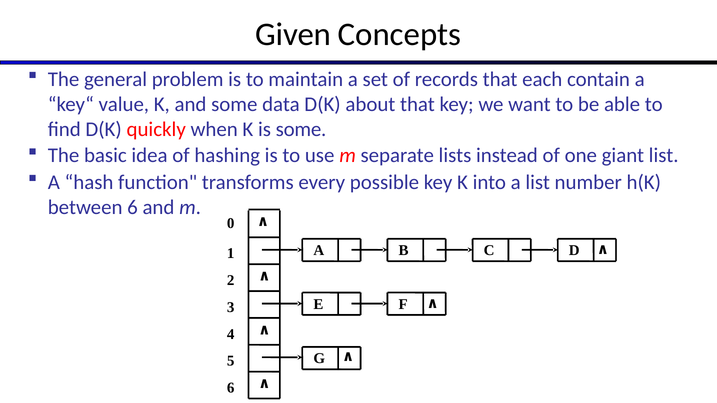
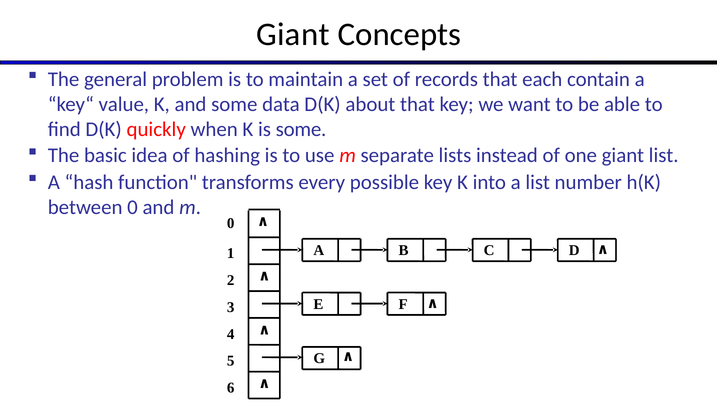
Given: Given -> Giant (293, 34)
between 6: 6 -> 0 (132, 208)
